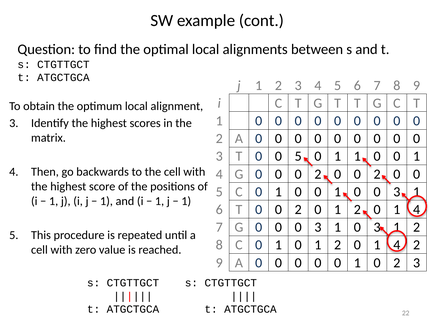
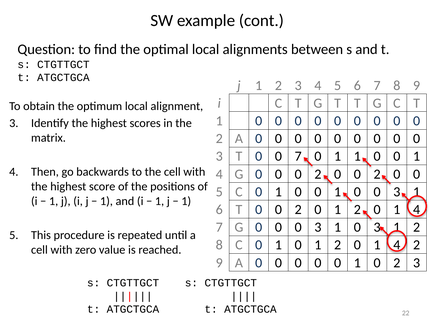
T 0 0 5: 5 -> 7 (298, 156)
